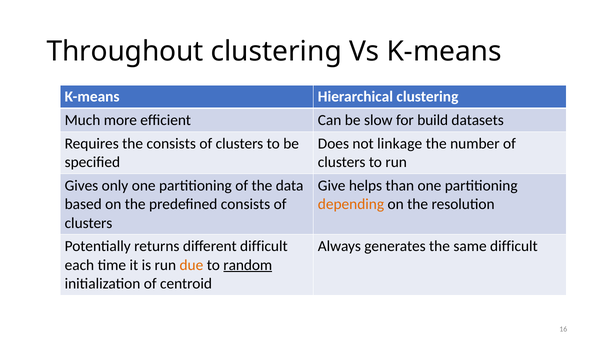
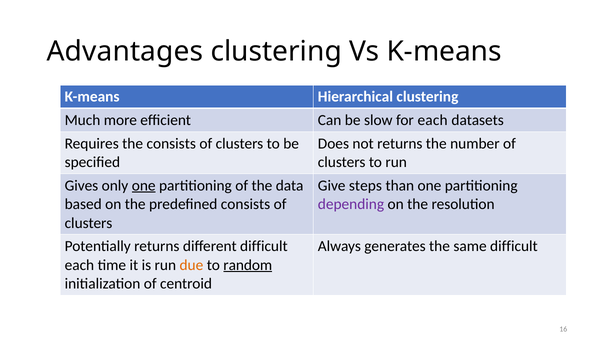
Throughout: Throughout -> Advantages (125, 52)
for build: build -> each (433, 120)
not linkage: linkage -> returns (400, 144)
one underline: none -> present (144, 186)
helps: helps -> steps (365, 186)
depending colour: orange -> purple (351, 204)
